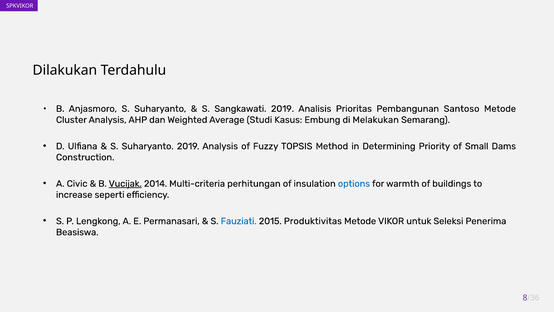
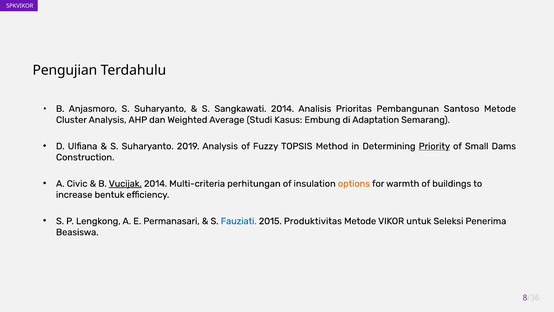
Dilakukan: Dilakukan -> Pengujian (65, 70)
Sangkawati 2019: 2019 -> 2014 (283, 109)
Melakukan: Melakukan -> Adaptation (376, 120)
Priority underline: none -> present (434, 146)
options colour: blue -> orange (354, 183)
seperti: seperti -> bentuk (110, 195)
